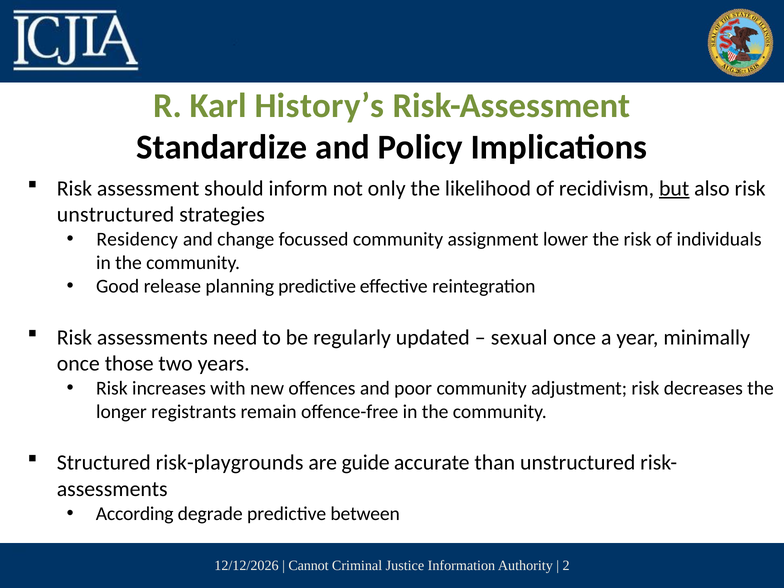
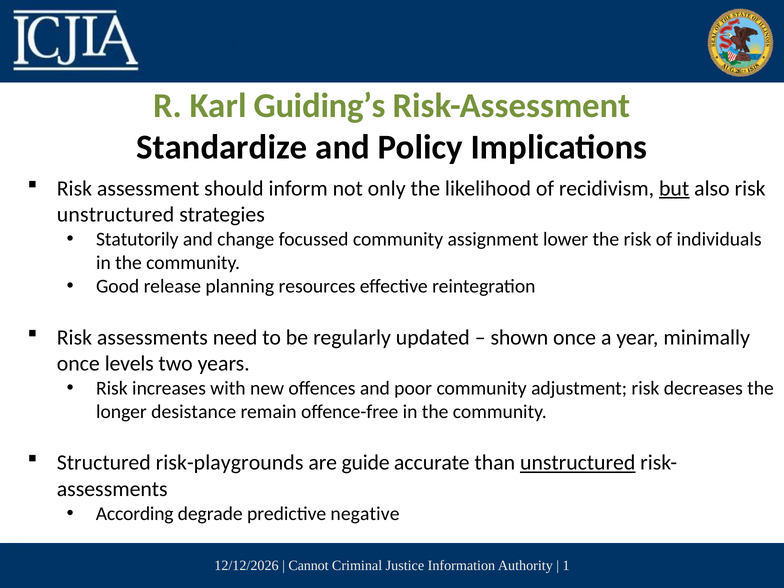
History’s: History’s -> Guiding’s (320, 106)
Residency: Residency -> Statutorily (137, 239)
planning predictive: predictive -> resources (317, 286)
sexual: sexual -> shown (519, 337)
those: those -> levels (129, 363)
registrants: registrants -> desistance (194, 412)
unstructured underline: none -> present (578, 463)
between: between -> negative (365, 514)
2: 2 -> 1 (566, 565)
